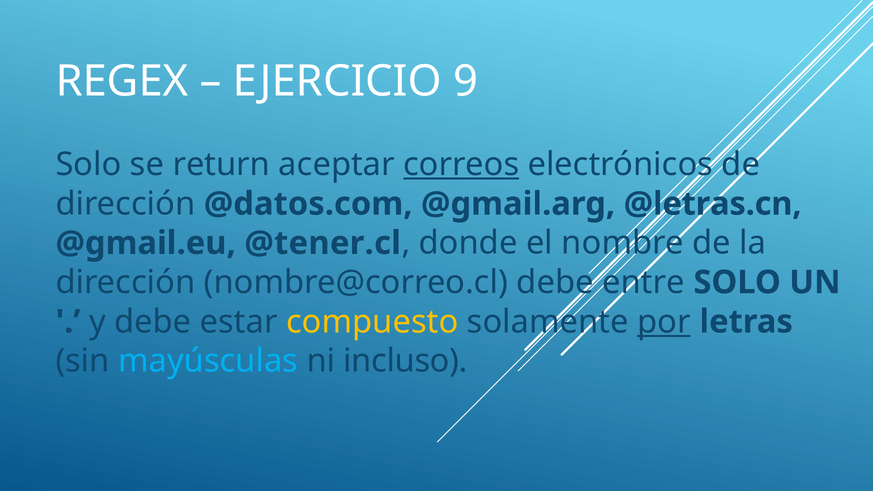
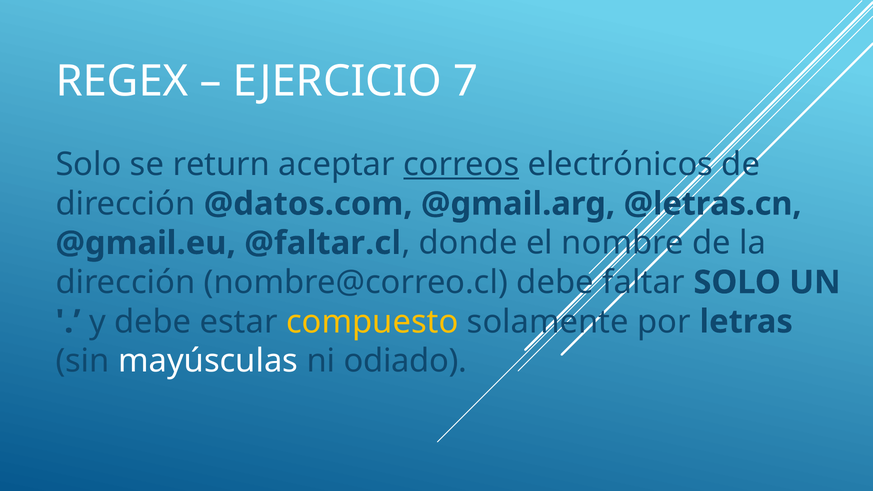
9: 9 -> 7 (466, 82)
@tener.cl: @tener.cl -> @faltar.cl (323, 243)
entre: entre -> faltar (643, 282)
por underline: present -> none (664, 322)
mayúsculas colour: light blue -> white (208, 361)
incluso: incluso -> odiado (405, 361)
